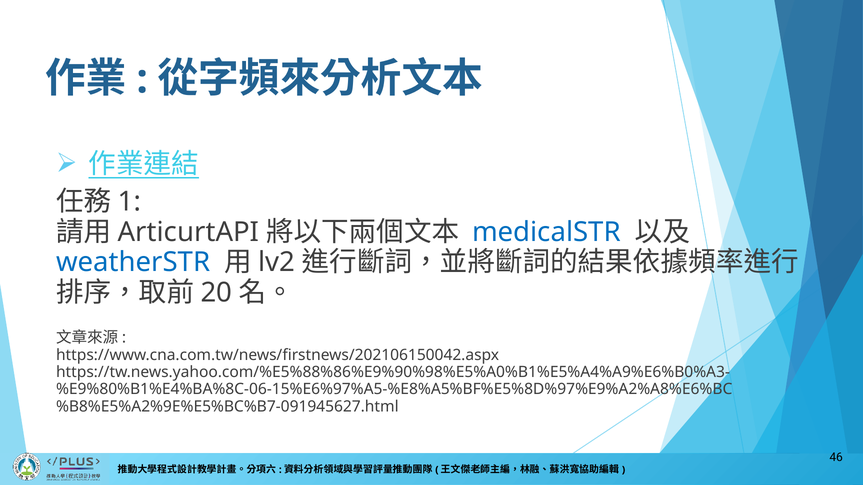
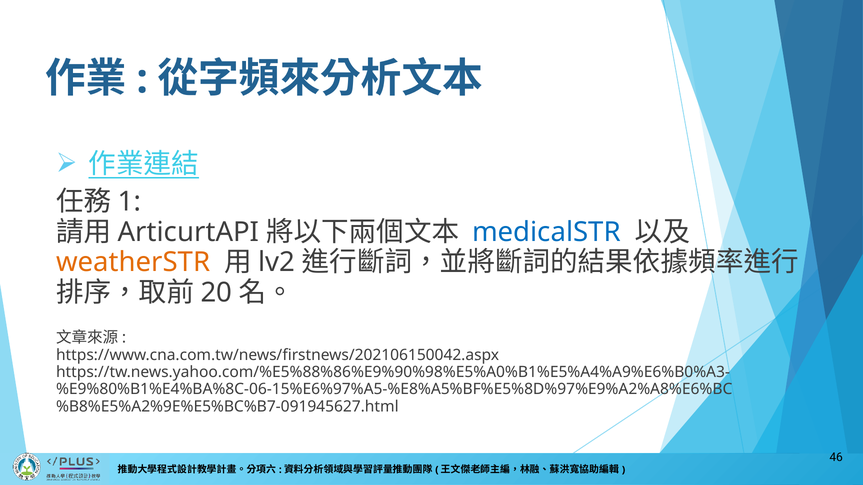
weatherSTR colour: blue -> orange (133, 263)
